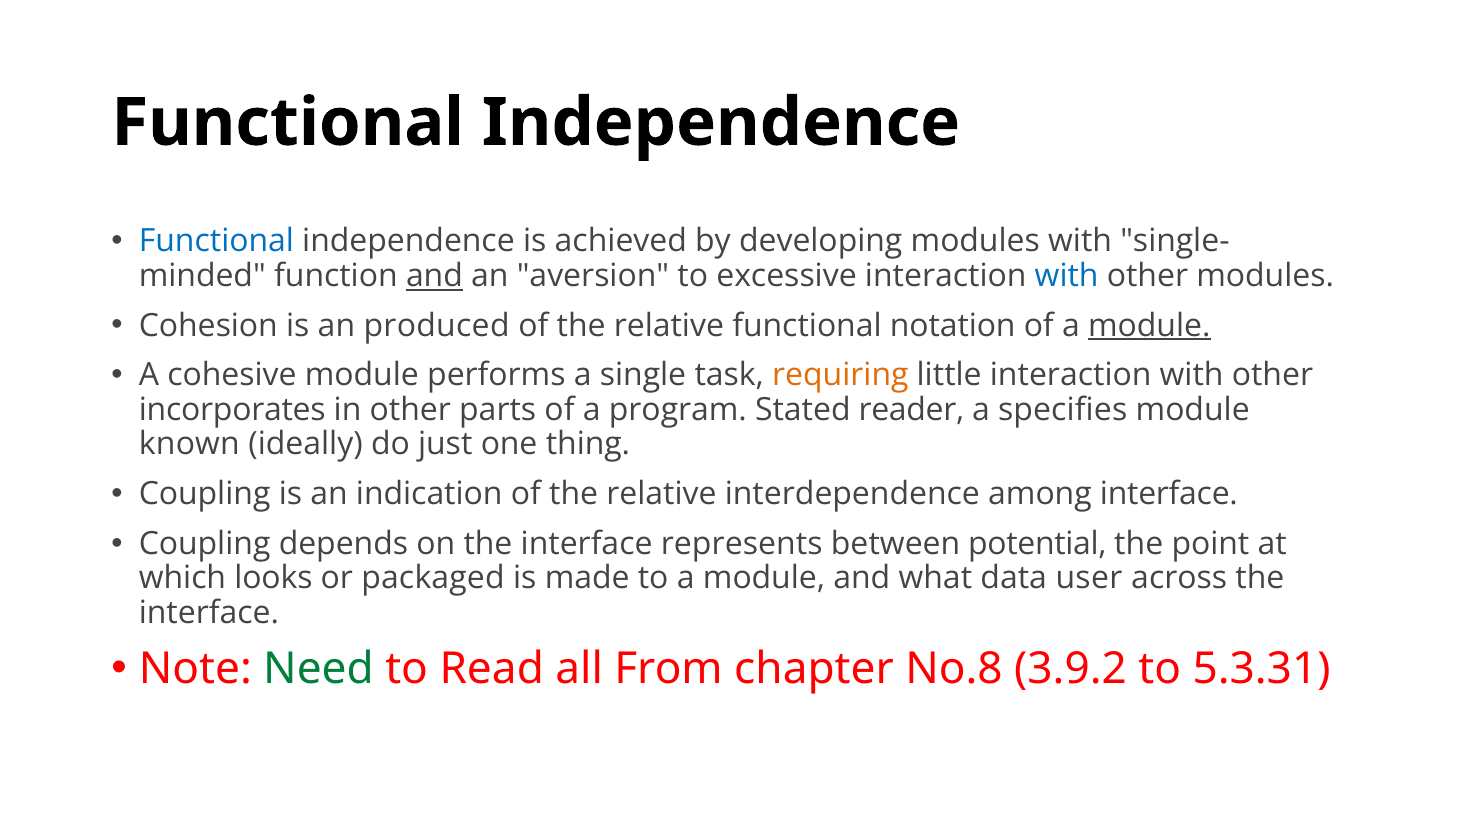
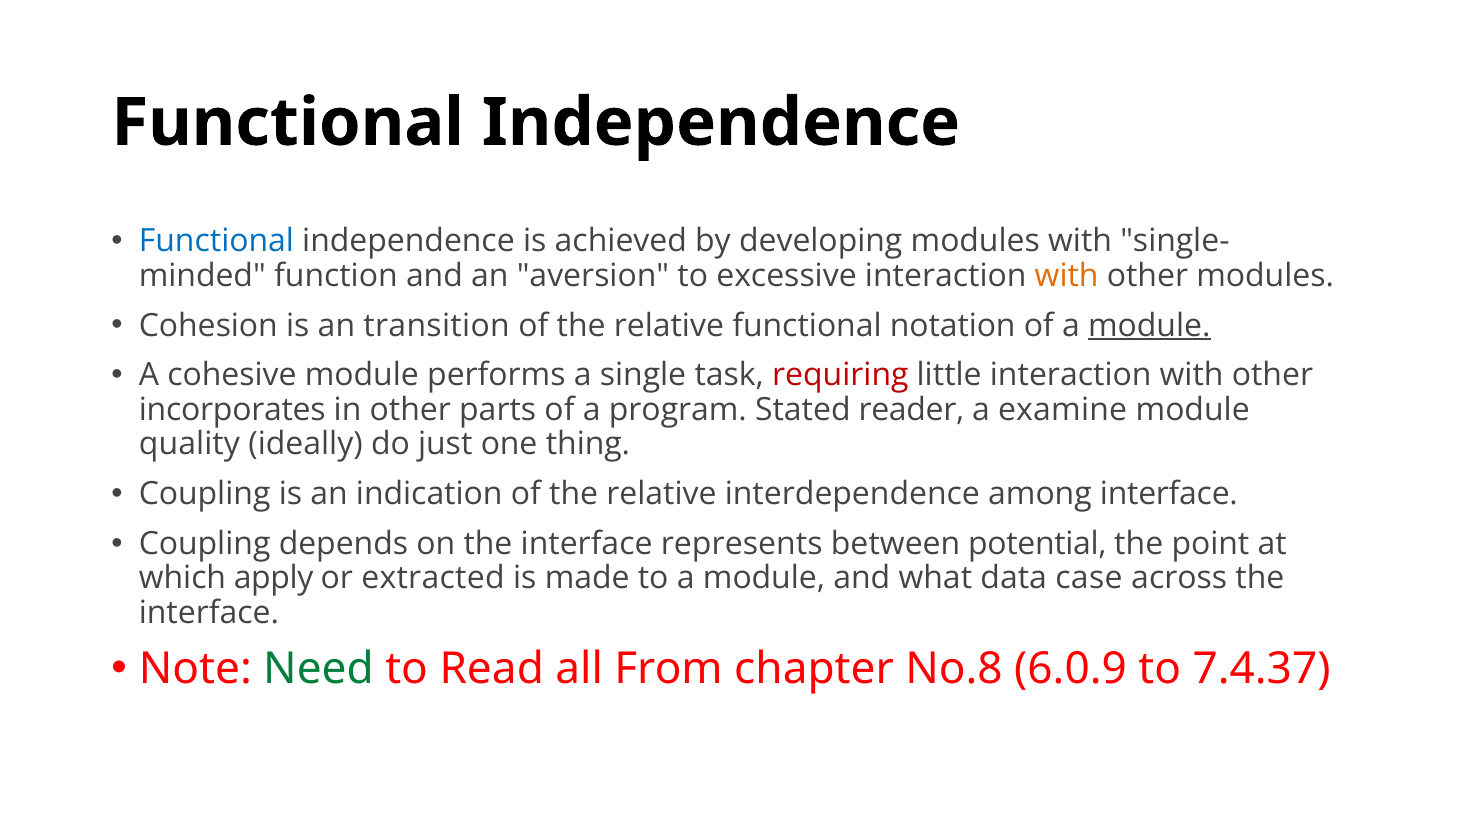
and underline: present -> none (434, 276)
with colour: blue -> orange (1067, 276)
produced: produced -> transition (437, 326)
requiring colour: orange -> red (840, 376)
specifies: specifies -> examine (1063, 410)
known: known -> quality (189, 445)
looks: looks -> apply (274, 579)
packaged: packaged -> extracted (433, 579)
user: user -> case (1089, 579)
3.9.2: 3.9.2 -> 6.0.9 (1071, 670)
5.3.31: 5.3.31 -> 7.4.37 (1262, 670)
